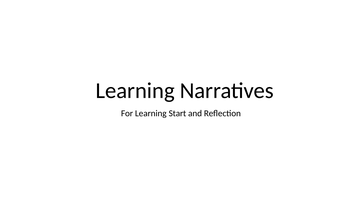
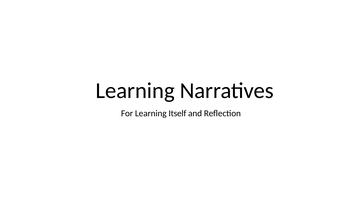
Start: Start -> Itself (177, 113)
